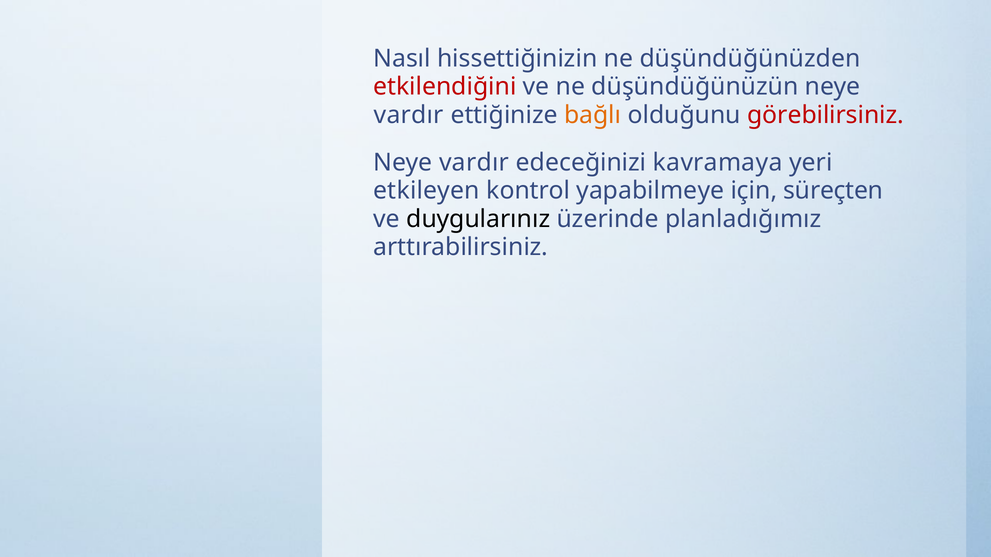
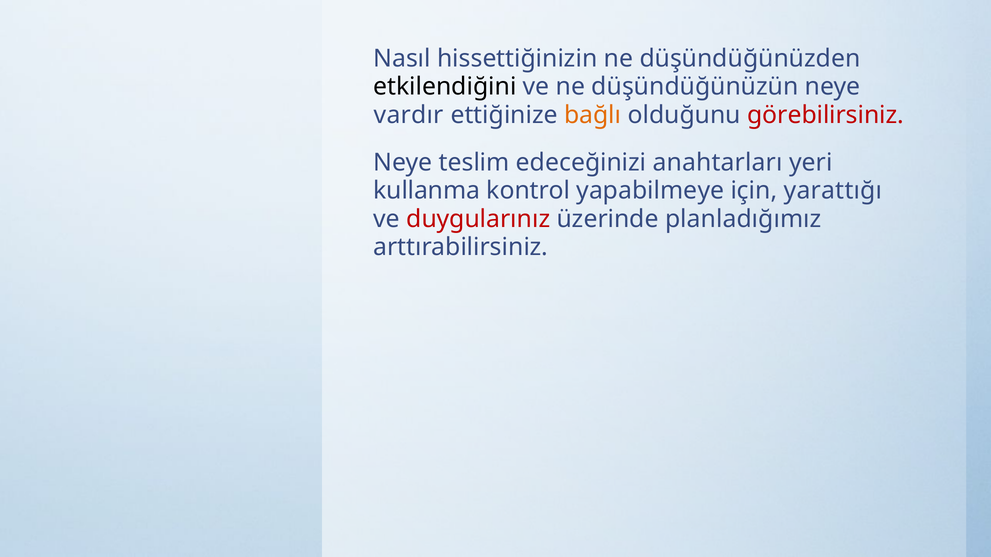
etkilendiğini colour: red -> black (445, 87)
vardır: vardır -> teslim (474, 163)
kavramaya: kavramaya -> anahtarları (718, 163)
etkileyen: etkileyen -> kullanma (427, 191)
süreçten: süreçten -> yarattığı (833, 191)
duygularınız colour: black -> red (478, 219)
